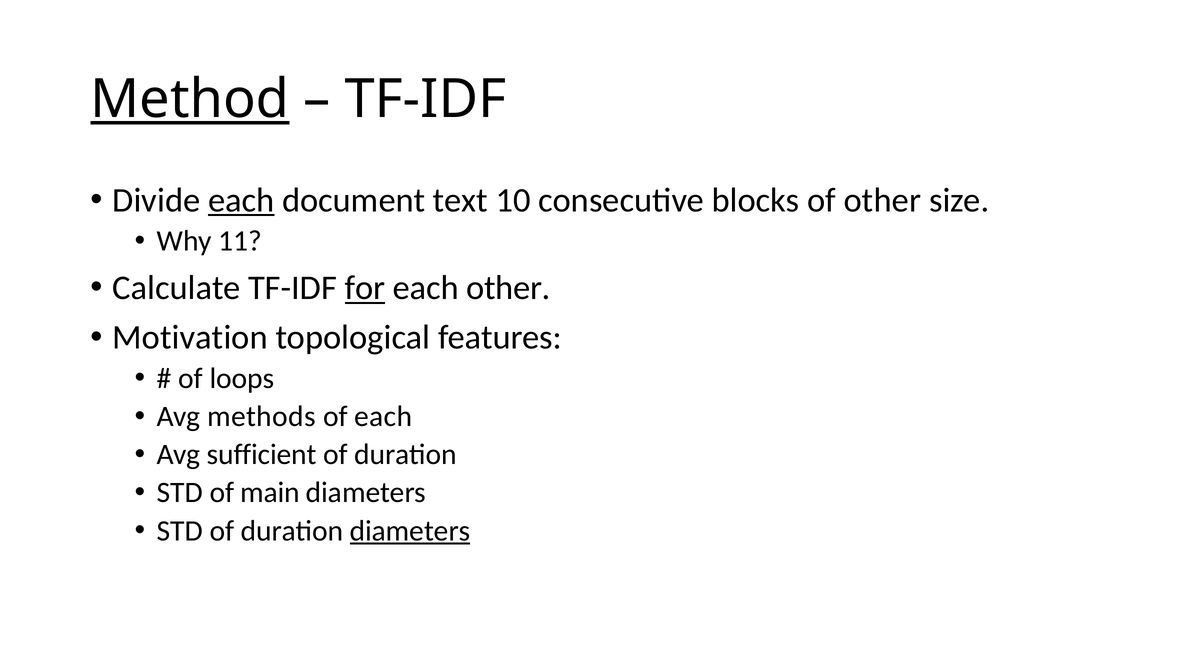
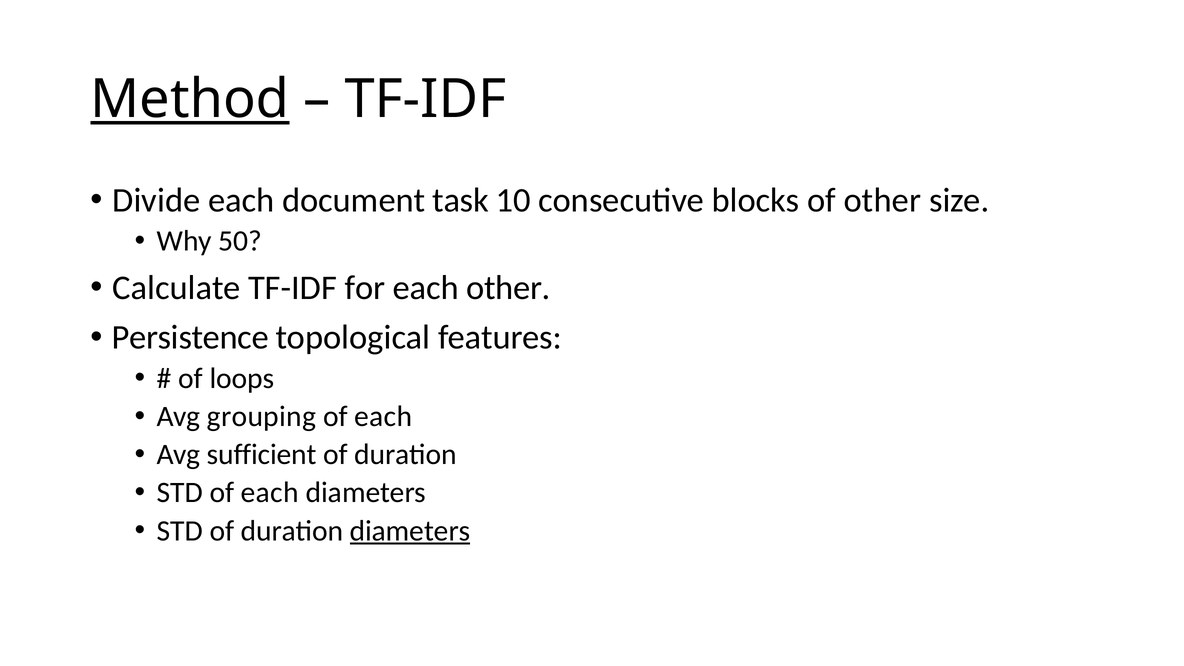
each underline: present -> none (241, 200)
text: text -> task (461, 200)
11: 11 -> 50 (240, 241)
for underline: present -> none (365, 288)
Motivation: Motivation -> Persistence (190, 338)
methods: methods -> grouping (261, 416)
STD of main: main -> each (270, 493)
